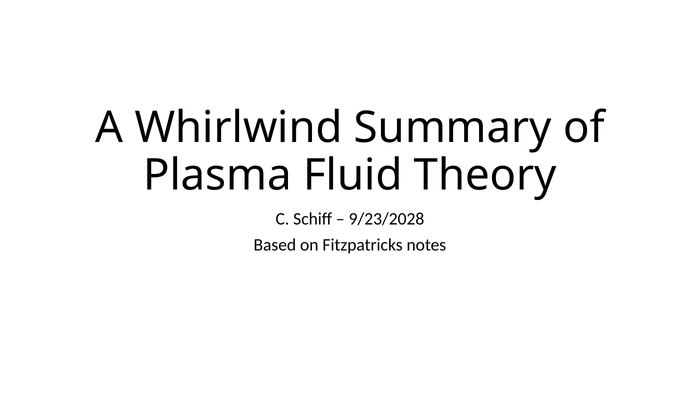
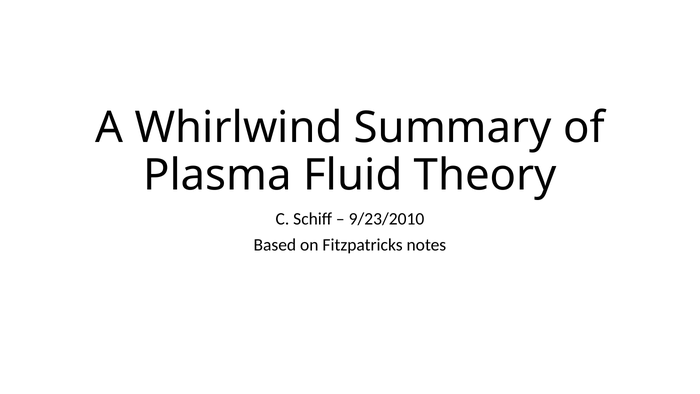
9/23/2028: 9/23/2028 -> 9/23/2010 (386, 219)
